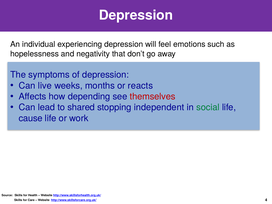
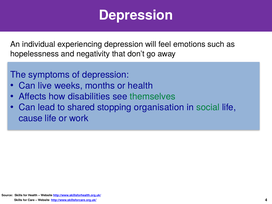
or reacts: reacts -> health (140, 86)
depending: depending -> disabilities (89, 97)
themselves colour: red -> green (153, 97)
independent: independent -> organisation (159, 107)
